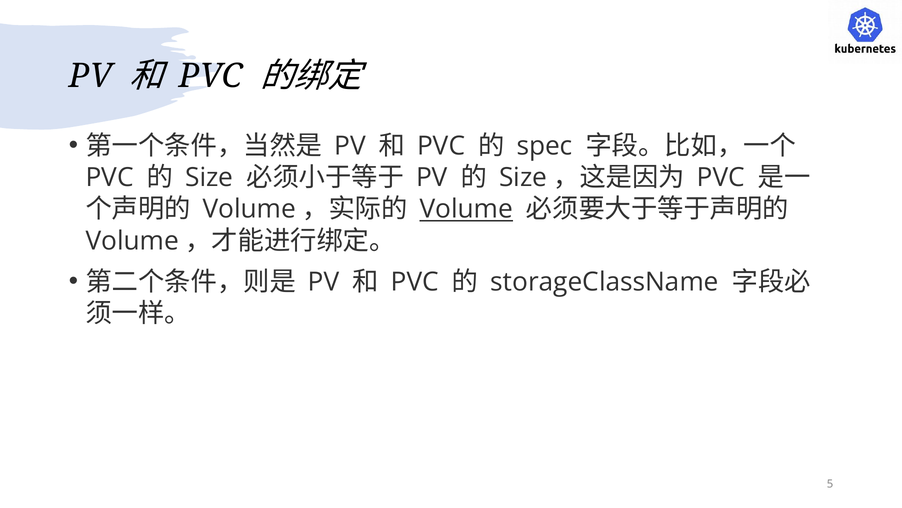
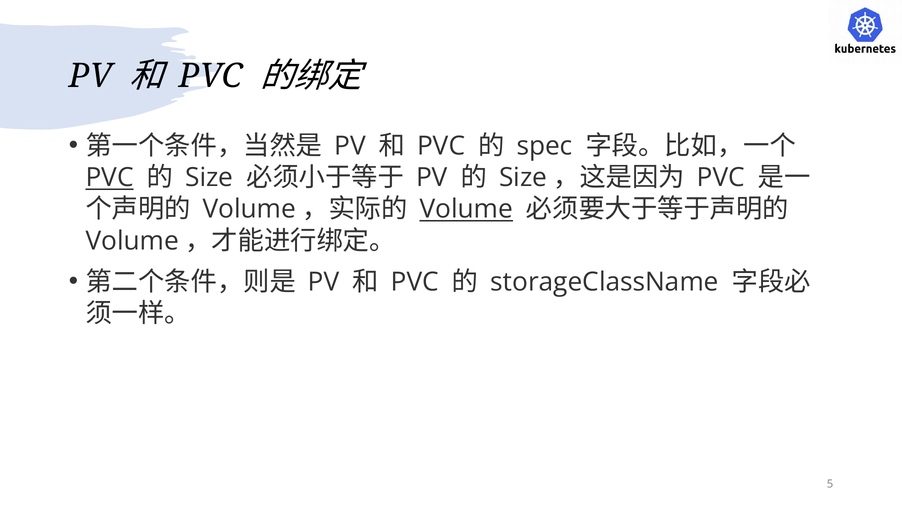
PVC underline: none -> present (110, 178)
